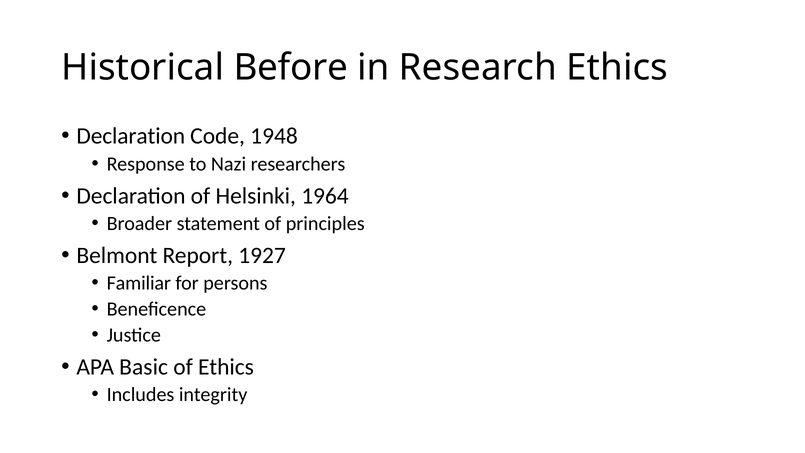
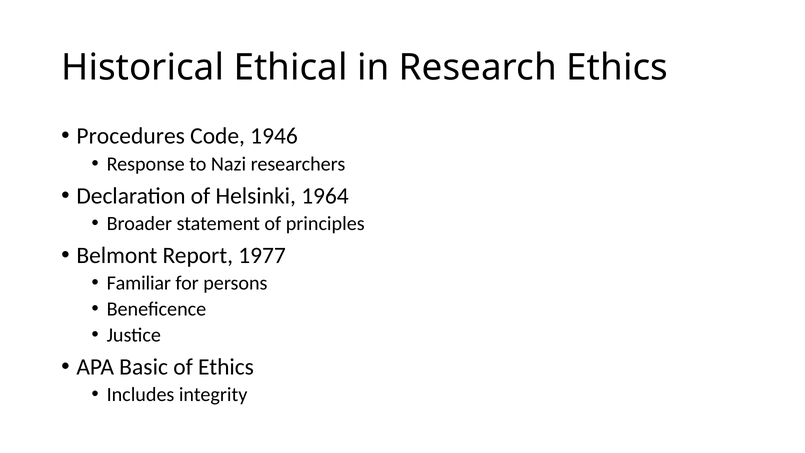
Before: Before -> Ethical (291, 68)
Declaration: Declaration -> Procedures (131, 136)
1948: 1948 -> 1946 (274, 136)
1927: 1927 -> 1977 (262, 255)
